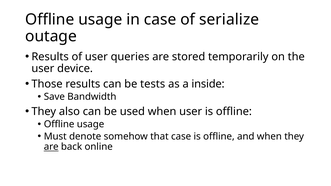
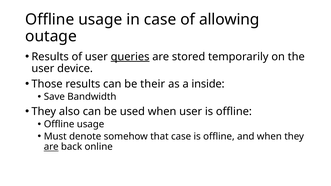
serialize: serialize -> allowing (229, 19)
queries underline: none -> present (130, 57)
tests: tests -> their (153, 84)
